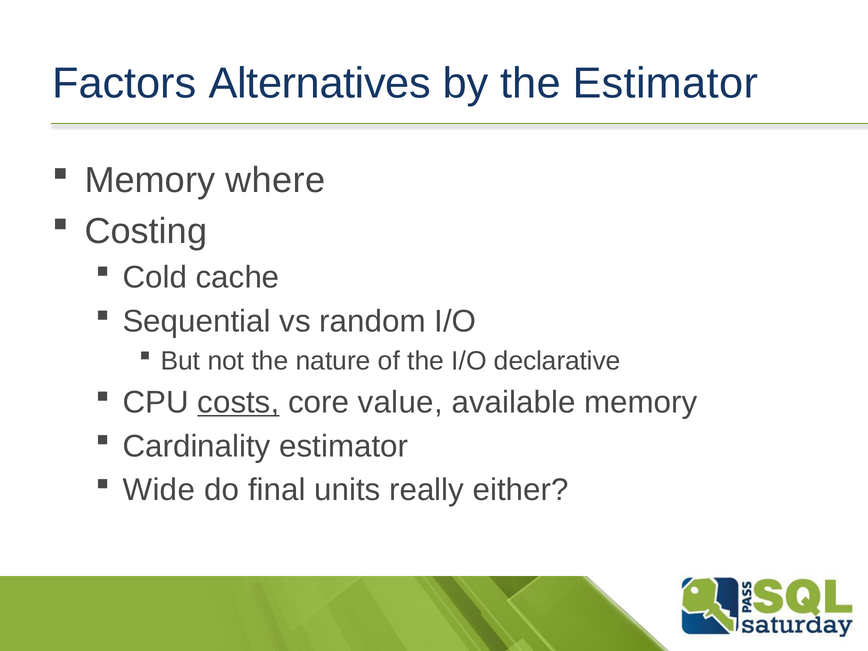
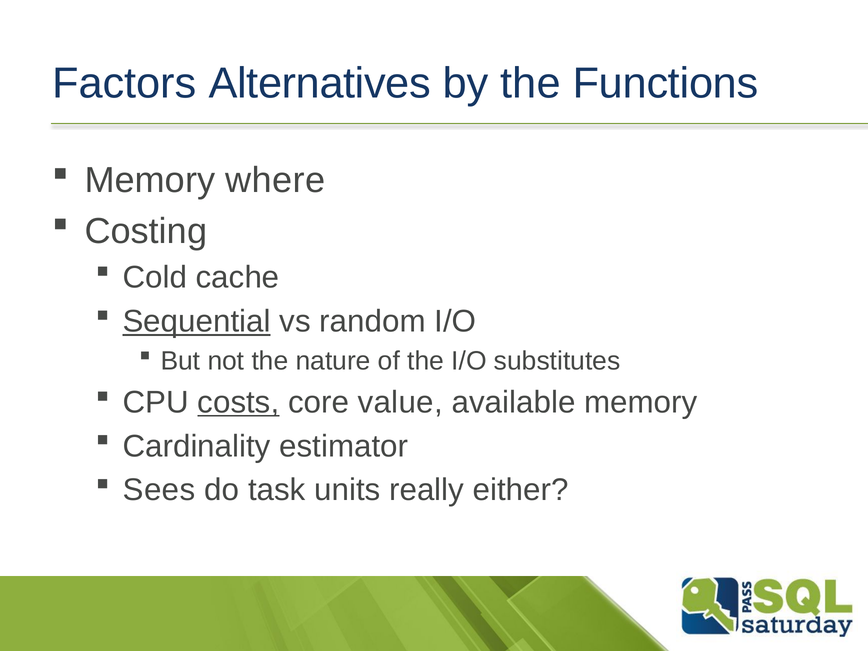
the Estimator: Estimator -> Functions (666, 83)
Sequential underline: none -> present (197, 321)
declarative: declarative -> substitutes (557, 361)
Wide: Wide -> Sees (159, 490)
final: final -> task (277, 490)
